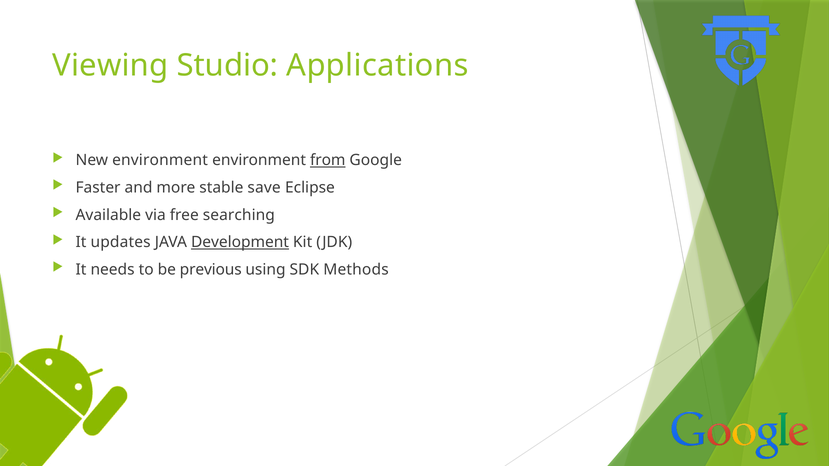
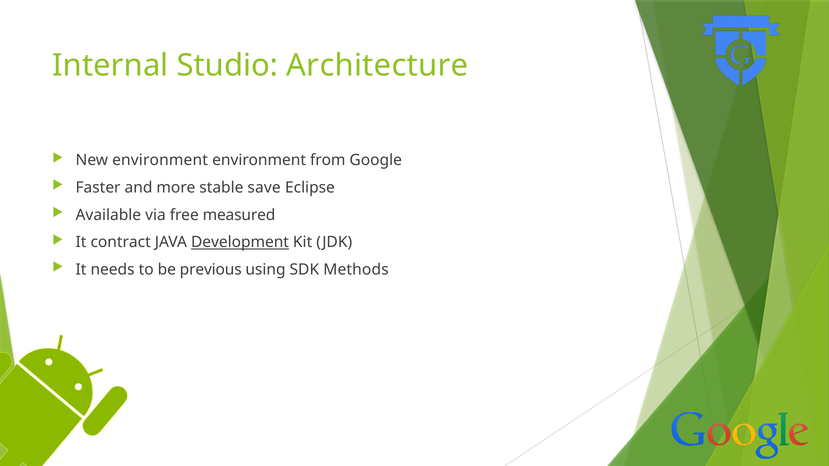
Viewing: Viewing -> Internal (110, 65)
Applications: Applications -> Architecture (377, 65)
from underline: present -> none (328, 160)
searching: searching -> measured (239, 215)
updates: updates -> contract (121, 242)
